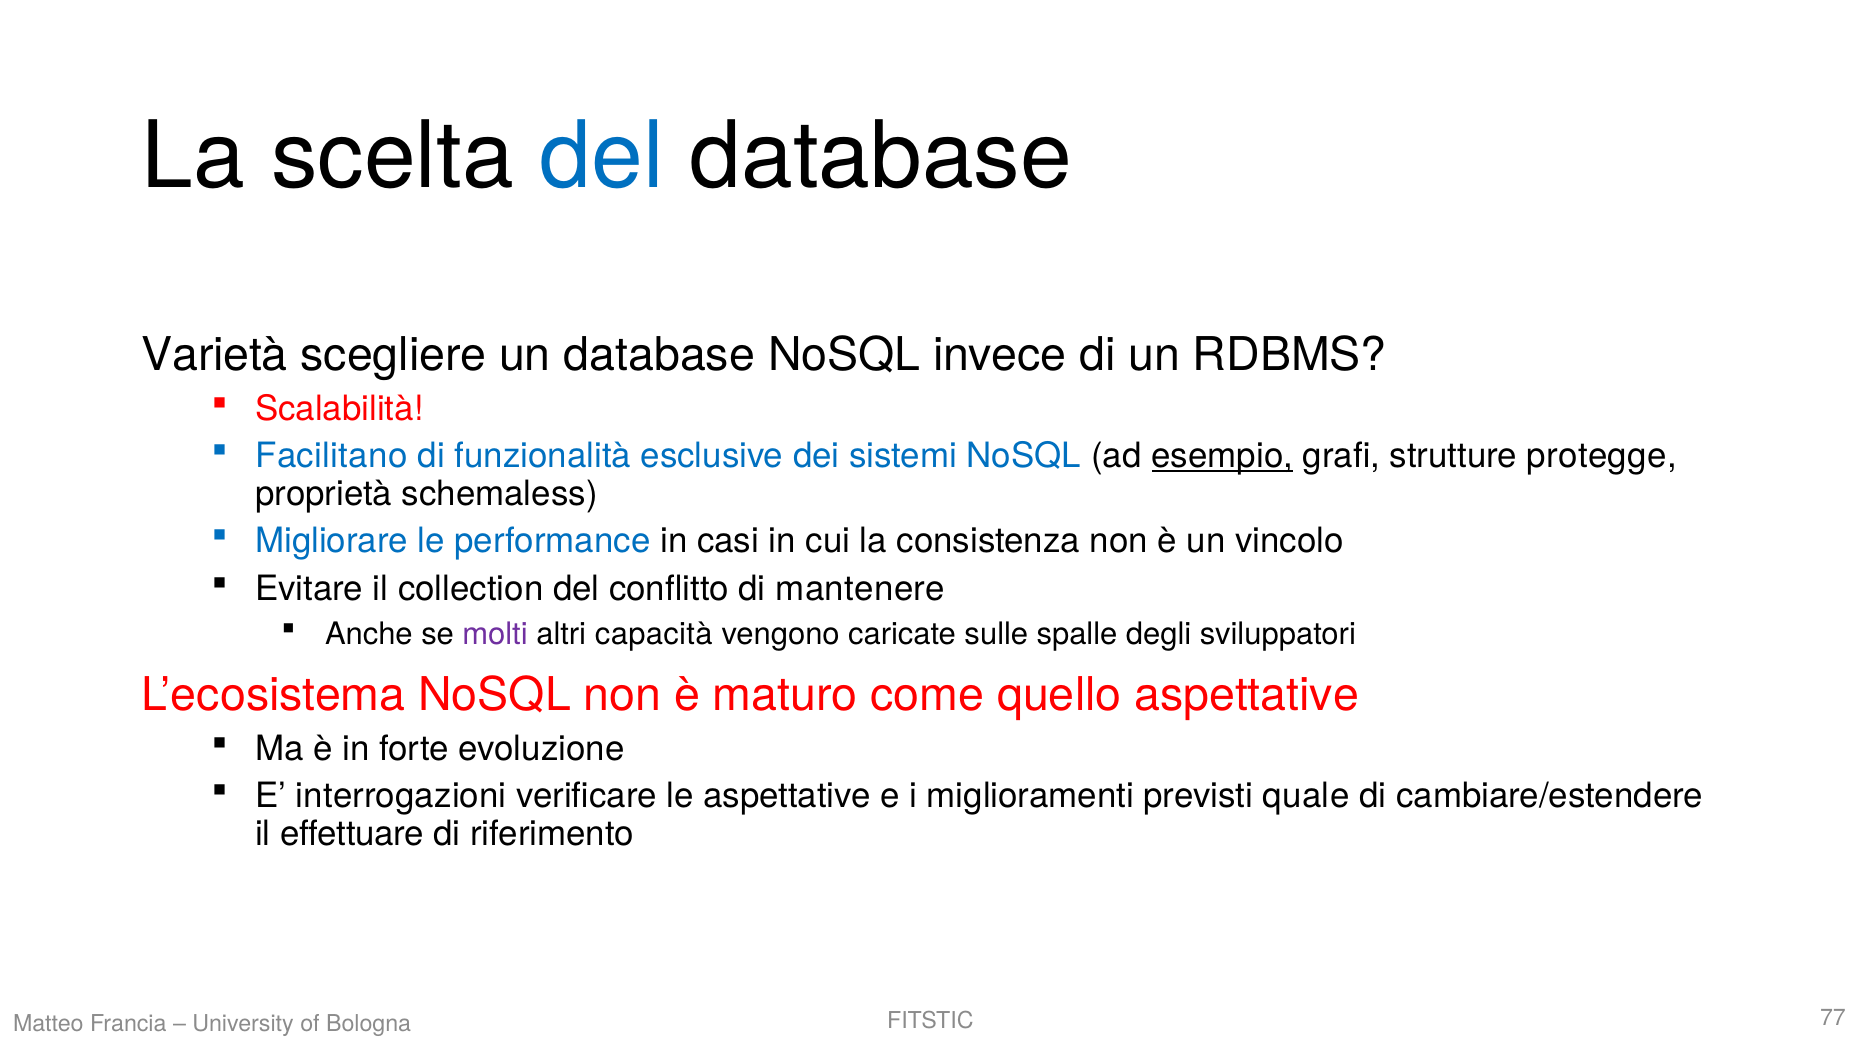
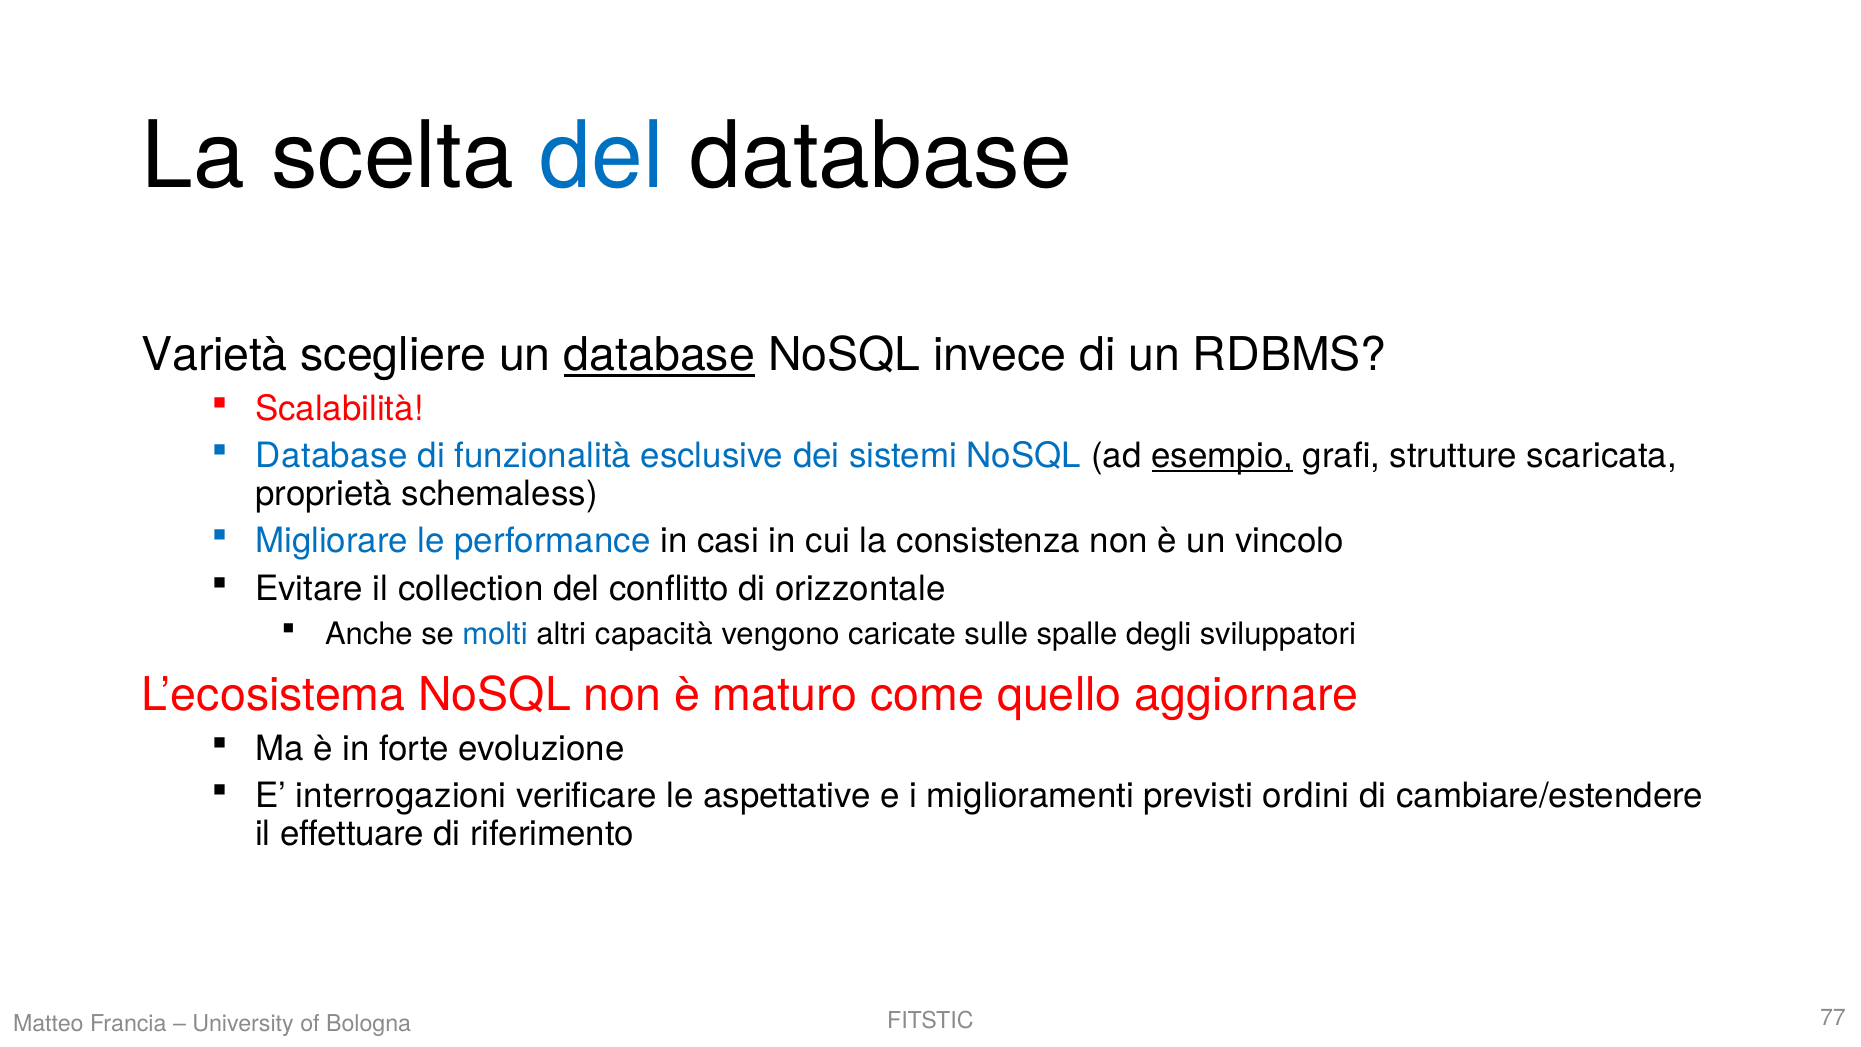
database underline: none -> present (659, 355)
Facilitano: Facilitano -> Database (332, 456)
protegge: protegge -> scaricata (1602, 456)
mantenere: mantenere -> orizzontale (861, 589)
molti colour: purple -> blue (495, 634)
quello aspettative: aspettative -> aggiornare (1247, 695)
quale: quale -> ordini (1306, 796)
